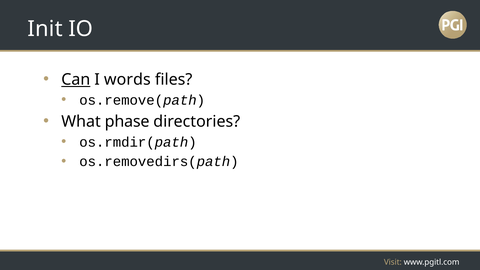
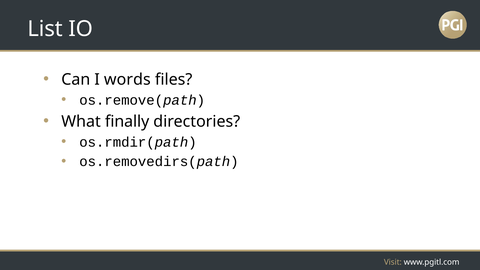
Init: Init -> List (45, 29)
Can underline: present -> none (76, 79)
phase: phase -> finally (127, 121)
